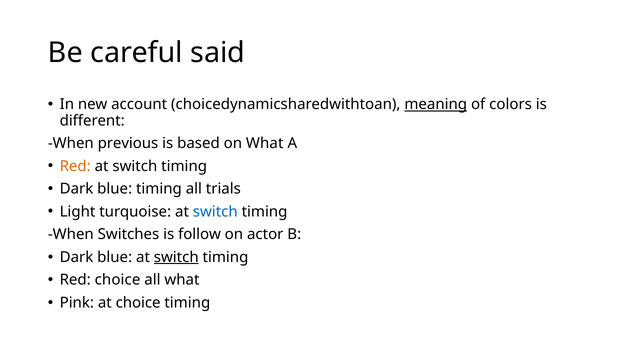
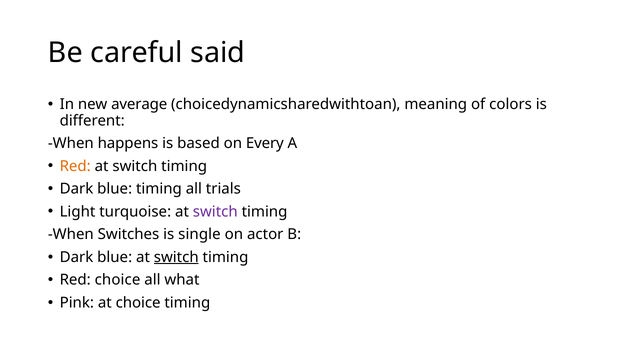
account: account -> average (139, 104)
meaning underline: present -> none (436, 104)
previous: previous -> happens (128, 143)
on What: What -> Every (265, 143)
switch colour: blue -> purple (215, 212)
follow: follow -> single (199, 235)
